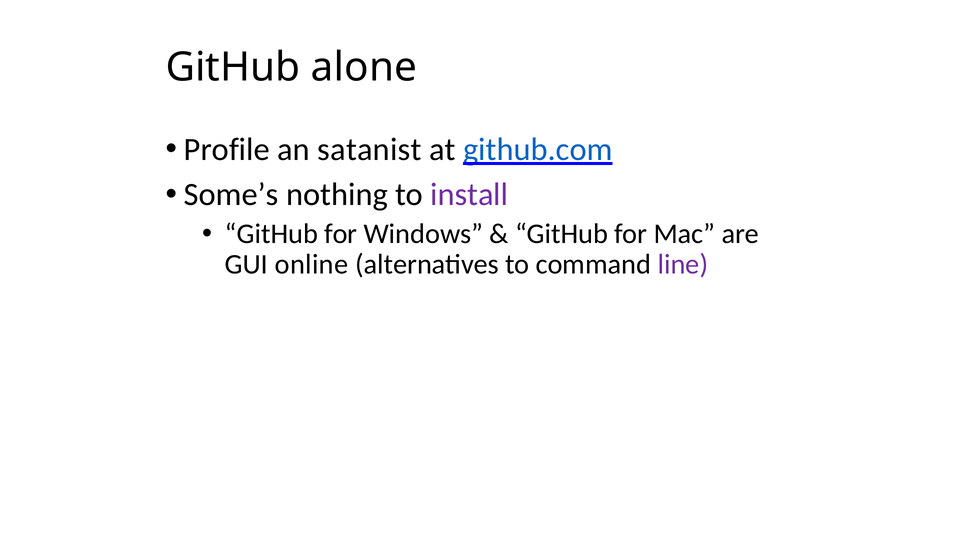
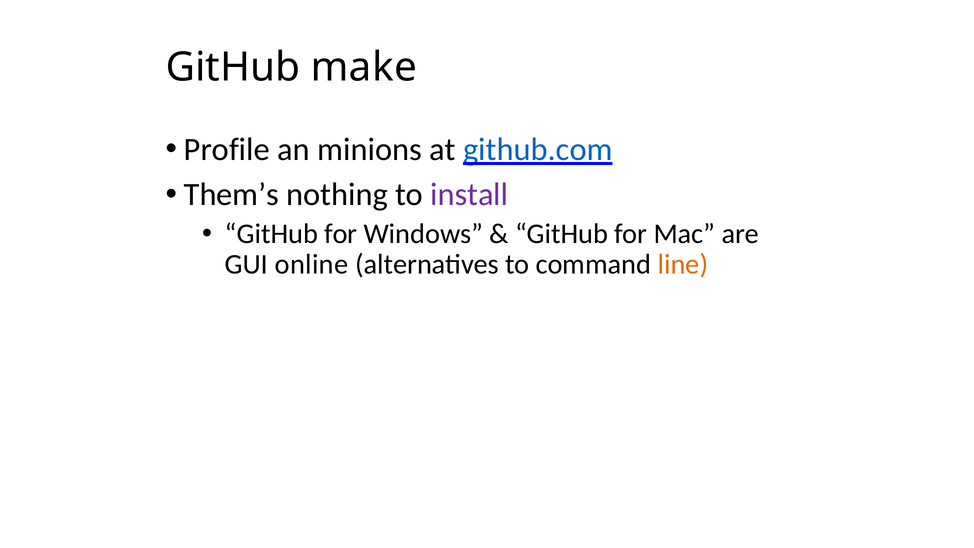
alone: alone -> make (364, 67)
satanist: satanist -> minions (370, 149)
Some’s: Some’s -> Them’s (231, 195)
line colour: purple -> orange (683, 264)
